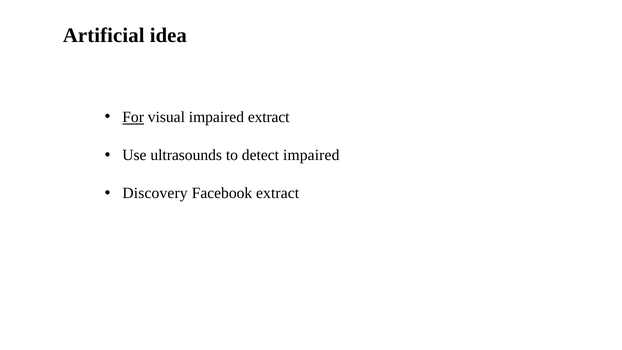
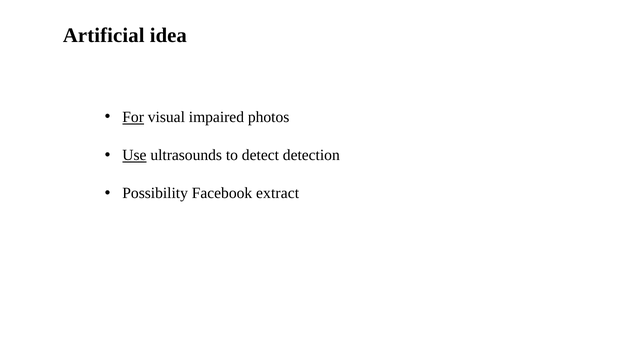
impaired extract: extract -> photos (269, 117)
Use underline: none -> present (134, 155)
detect impaired: impaired -> detection (311, 155)
Discovery: Discovery -> Possibility (155, 193)
